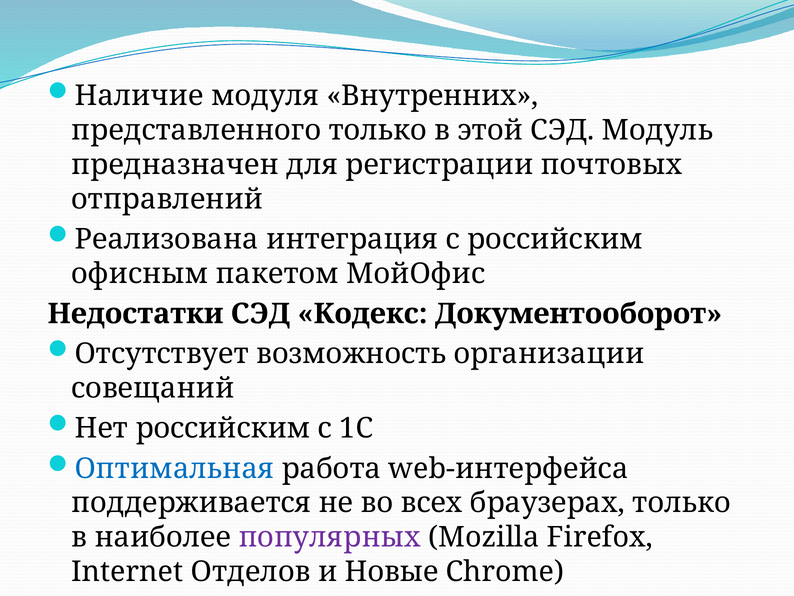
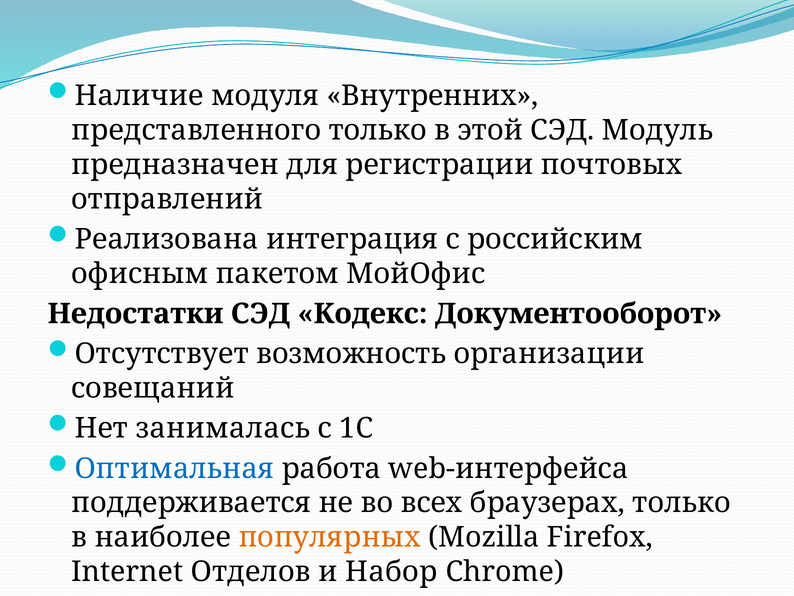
Нет российским: российским -> занималась (223, 428)
популярных colour: purple -> orange (330, 537)
Новые: Новые -> Набор (391, 571)
